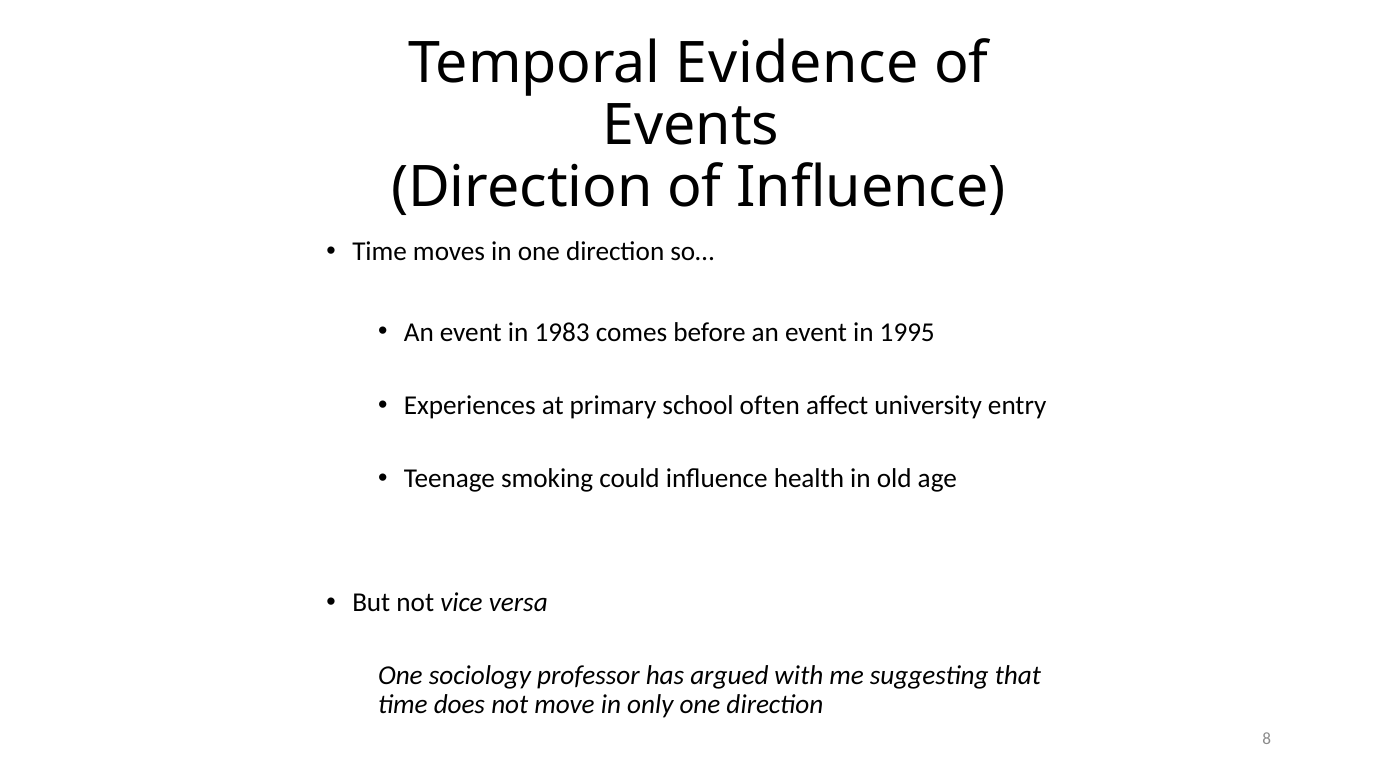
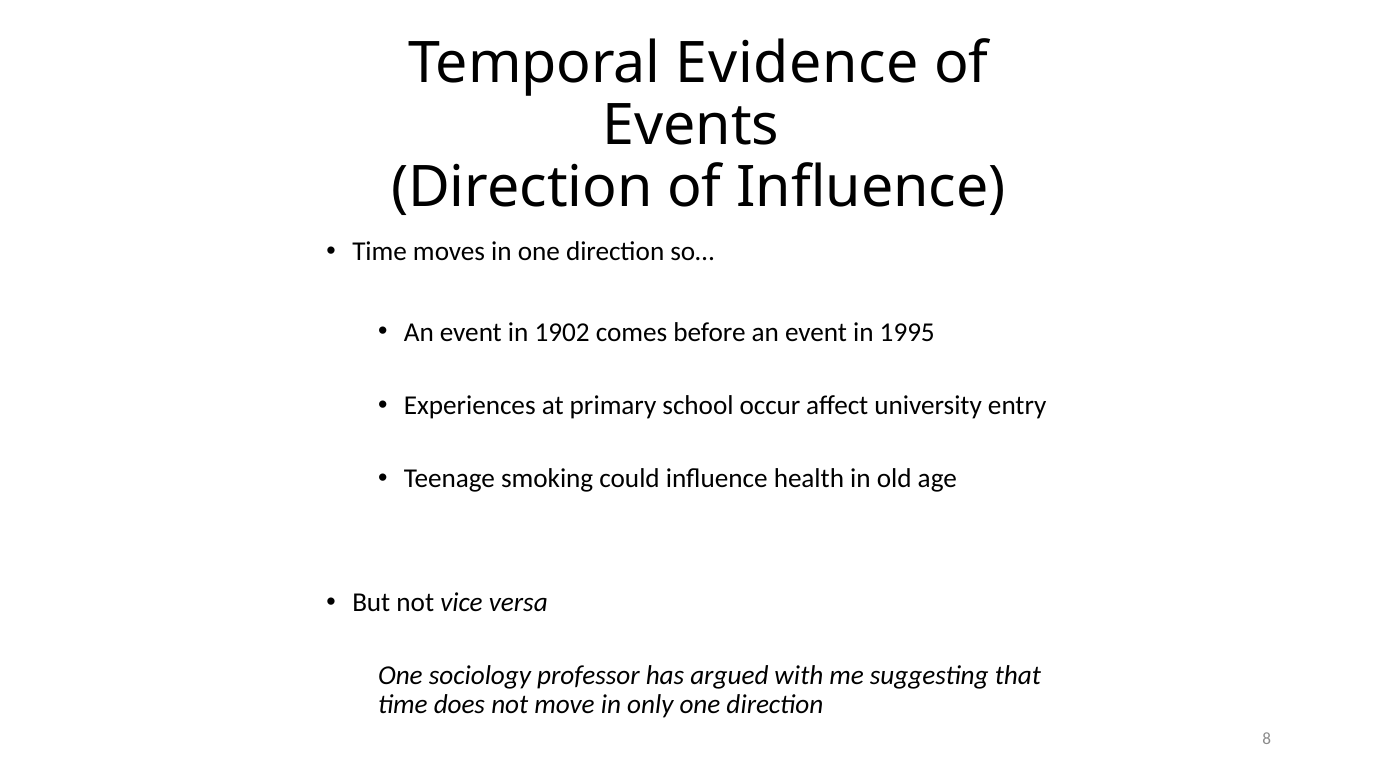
1983: 1983 -> 1902 (562, 332)
often: often -> occur (770, 405)
